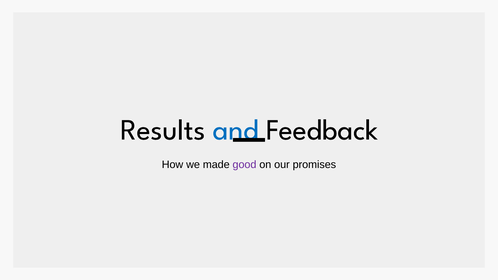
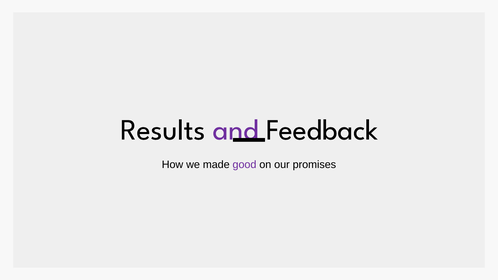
and colour: blue -> purple (236, 130)
